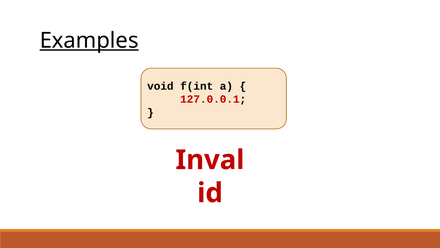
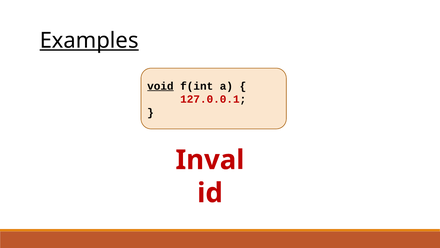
void underline: none -> present (160, 86)
